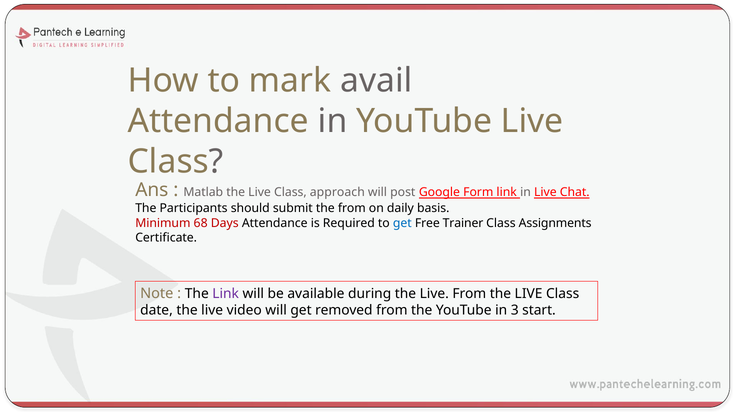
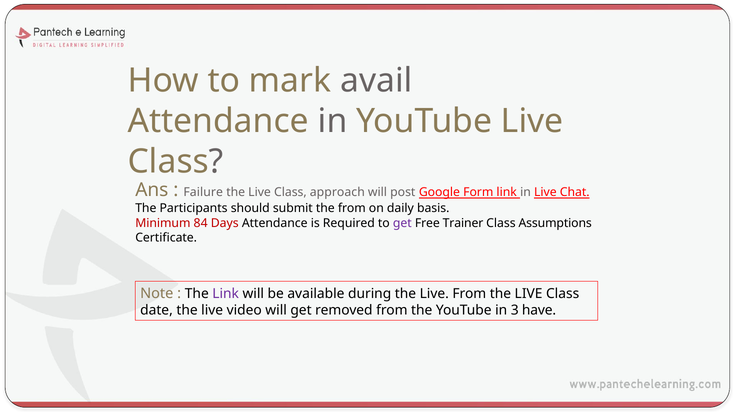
Matlab: Matlab -> Failure (203, 193)
68: 68 -> 84 (201, 223)
get colour: blue -> purple (402, 223)
Assignments: Assignments -> Assumptions (555, 223)
start: start -> have (539, 311)
